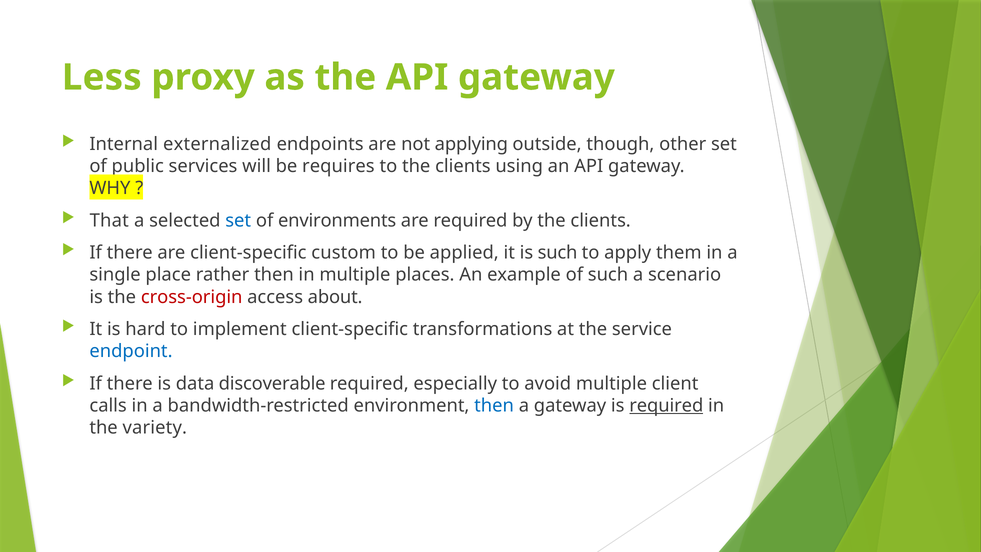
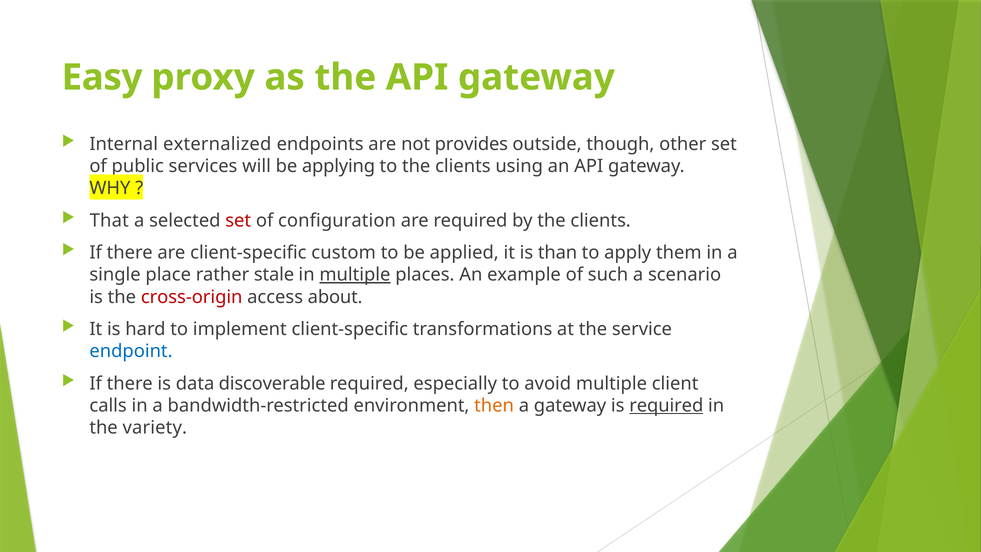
Less: Less -> Easy (102, 77)
applying: applying -> provides (471, 144)
requires: requires -> applying (339, 166)
set colour: blue -> red (238, 220)
environments: environments -> configuration (337, 220)
is such: such -> than (558, 253)
rather then: then -> stale (274, 275)
multiple underline: none -> present (355, 275)
then colour: blue -> orange (494, 406)
